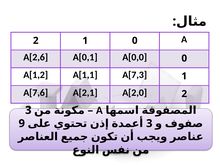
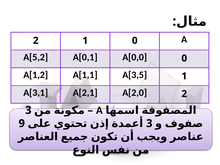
A[2,6: A[2,6 -> A[5,2 (36, 57)
A[7,3: A[7,3 -> A[3,5 (135, 75)
A[7,6: A[7,6 -> A[3,1 (36, 93)
